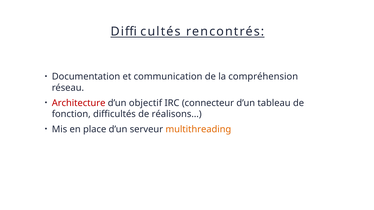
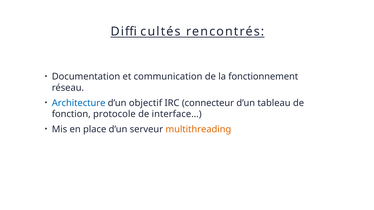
compréhension: compréhension -> fonctionnement (263, 77)
Architecture colour: red -> blue (79, 103)
difficultés: difficultés -> protocole (114, 114)
réalisons…: réalisons… -> interface… (177, 114)
